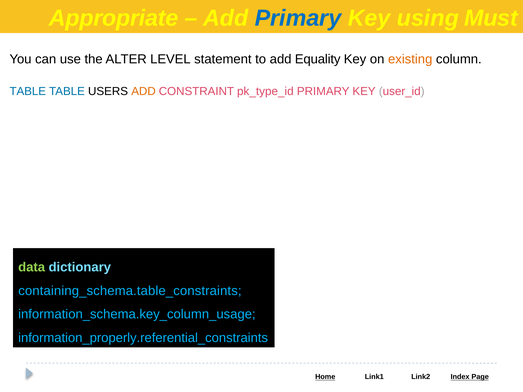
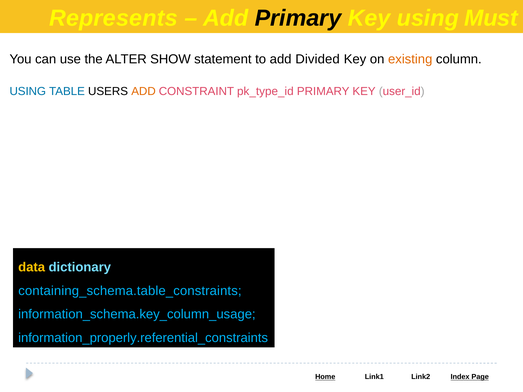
Appropriate: Appropriate -> Represents (113, 18)
Primary colour: blue -> black (298, 18)
LEVEL: LEVEL -> SHOW (170, 59)
Equality: Equality -> Divided (318, 59)
TABLE: TABLE -> USING (28, 91)
data colour: light green -> yellow (32, 267)
